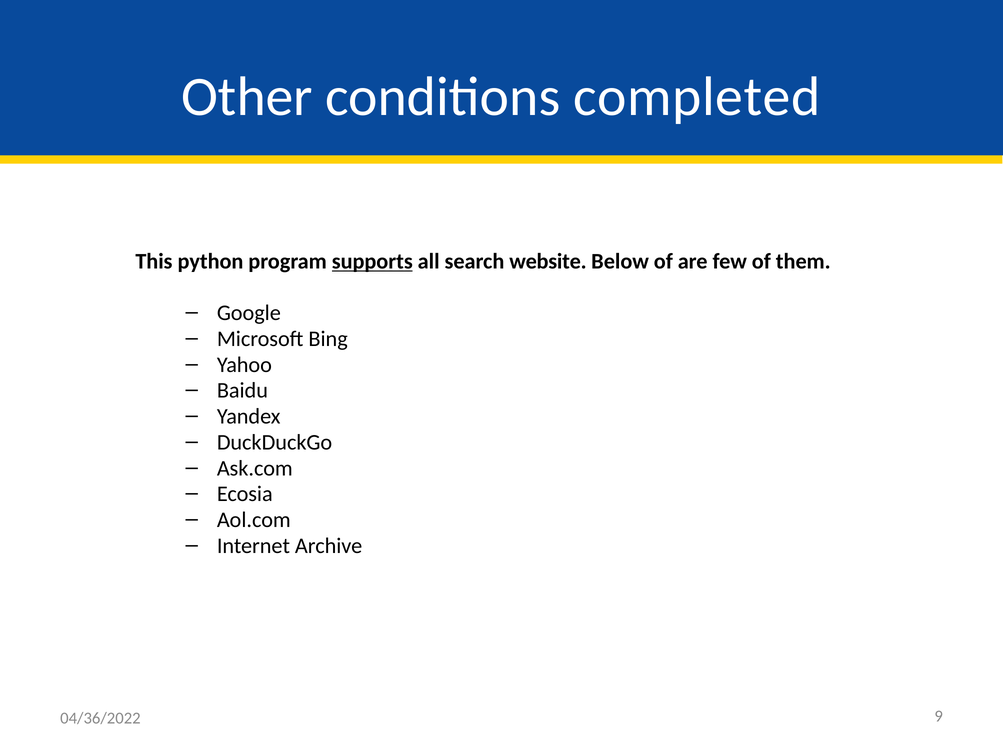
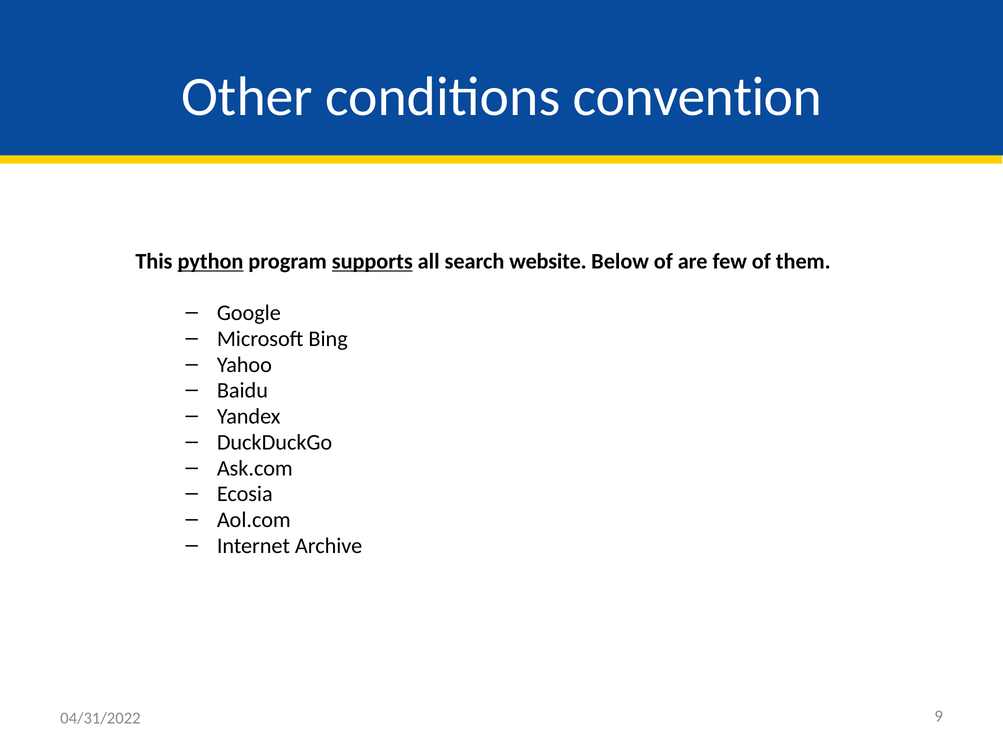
completed: completed -> convention (697, 97)
python underline: none -> present (211, 261)
04/36/2022: 04/36/2022 -> 04/31/2022 (100, 718)
